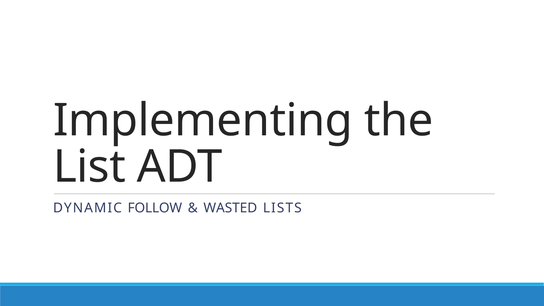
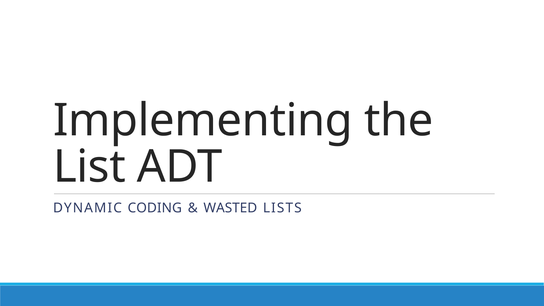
FOLLOW: FOLLOW -> CODING (155, 208)
